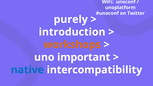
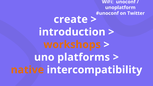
purely: purely -> create (71, 19)
important: important -> platforms (84, 57)
native colour: blue -> orange (27, 70)
